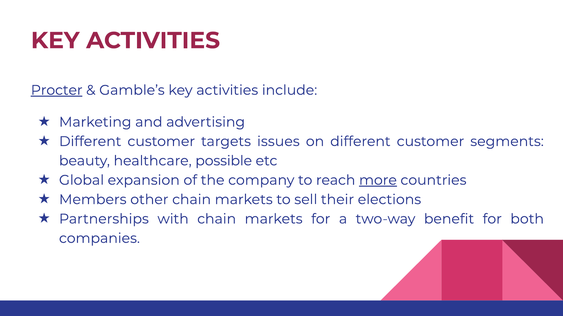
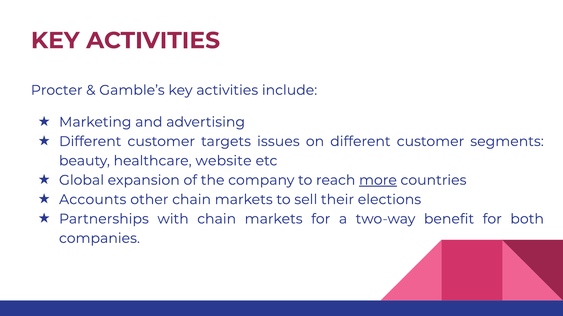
Procter underline: present -> none (57, 90)
possible: possible -> website (224, 161)
Members: Members -> Accounts (93, 200)
